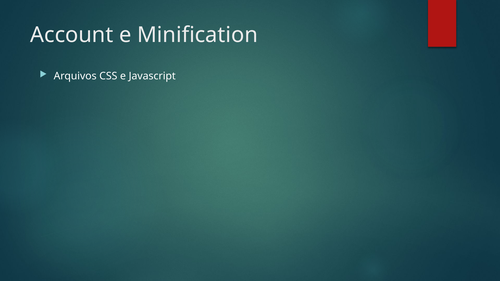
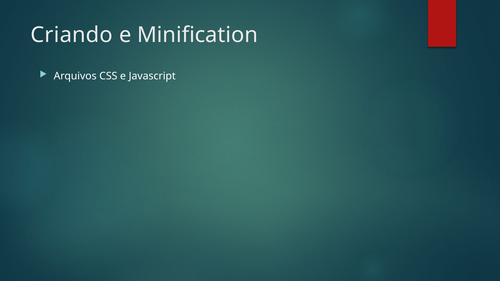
Account: Account -> Criando (72, 35)
